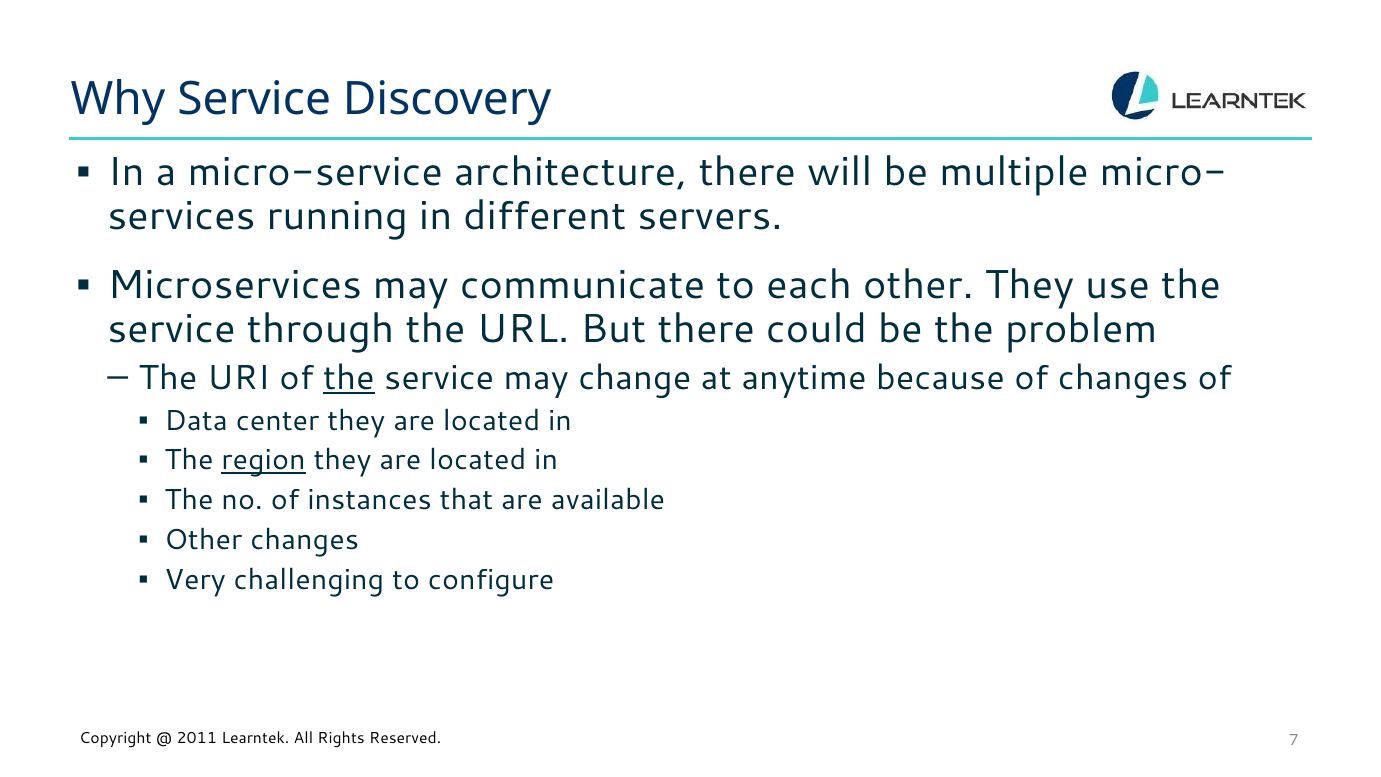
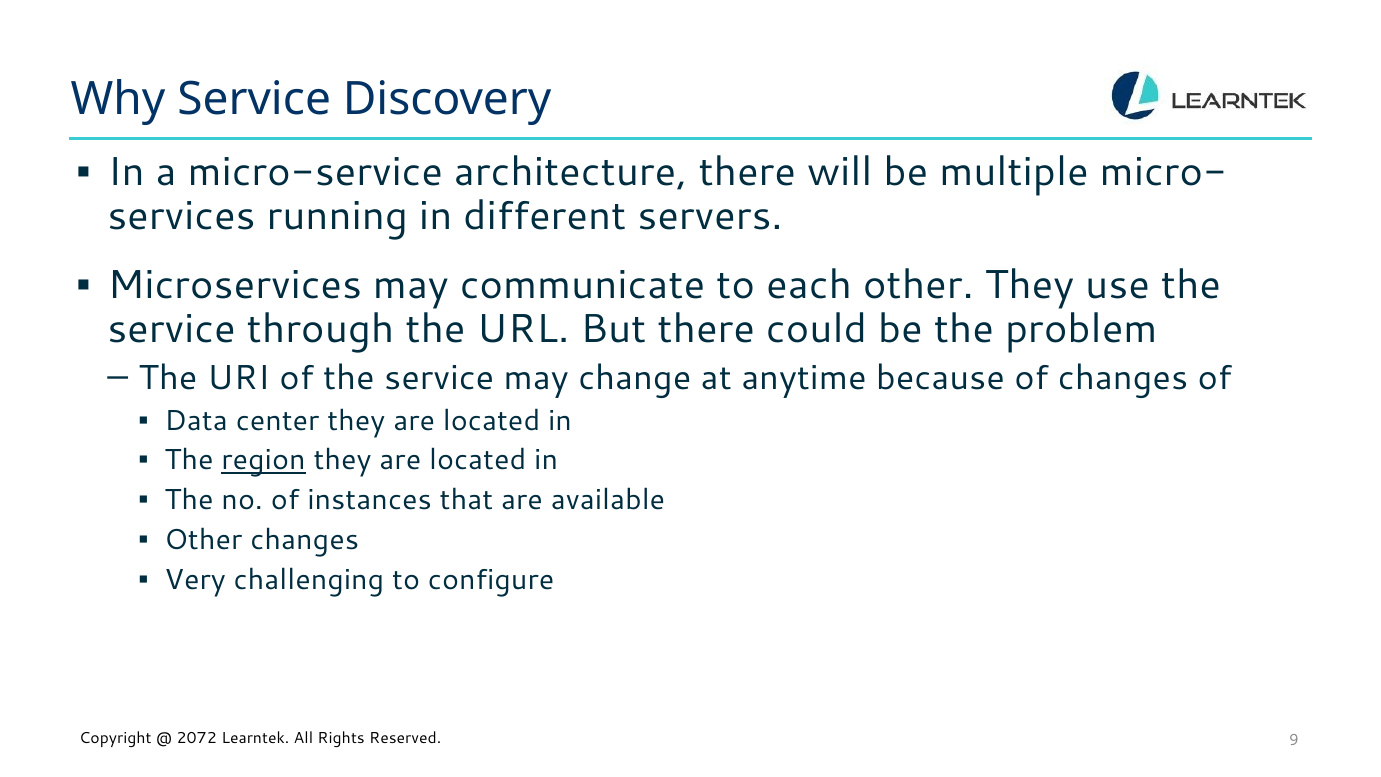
the underline: present -> none (349, 378)
2011: 2011 -> 2072 (197, 738)
7: 7 -> 9 (1294, 740)
